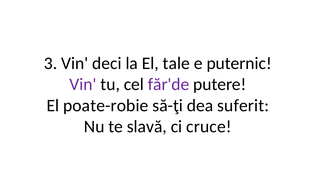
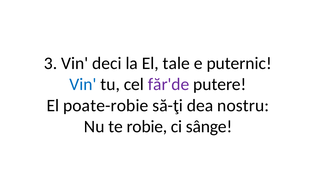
Vin colour: purple -> blue (83, 84)
suferit: suferit -> nostru (243, 105)
slavă: slavă -> robie (147, 126)
cruce: cruce -> sânge (209, 126)
